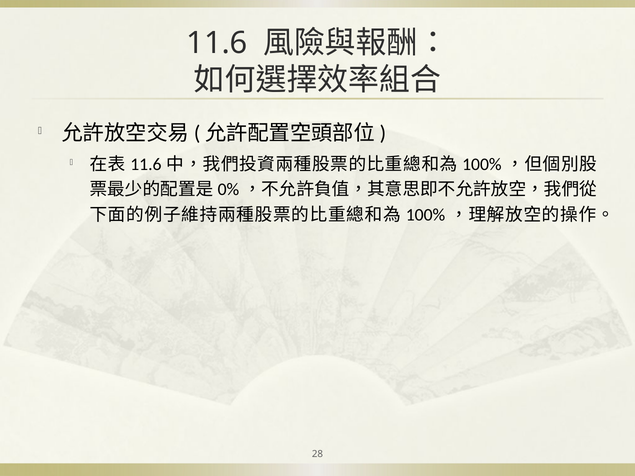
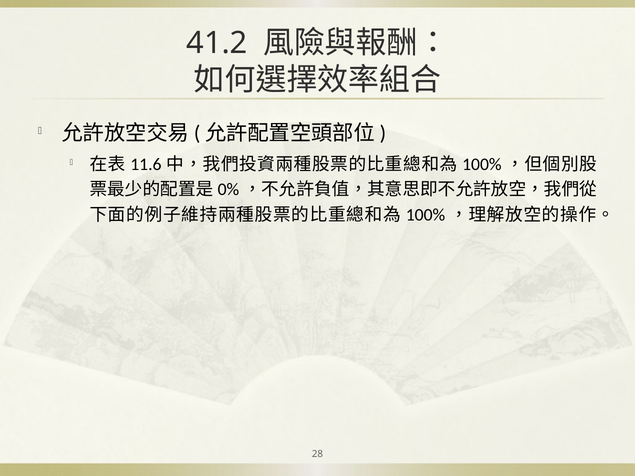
11.6: 11.6 -> 41.2 (217, 43)
